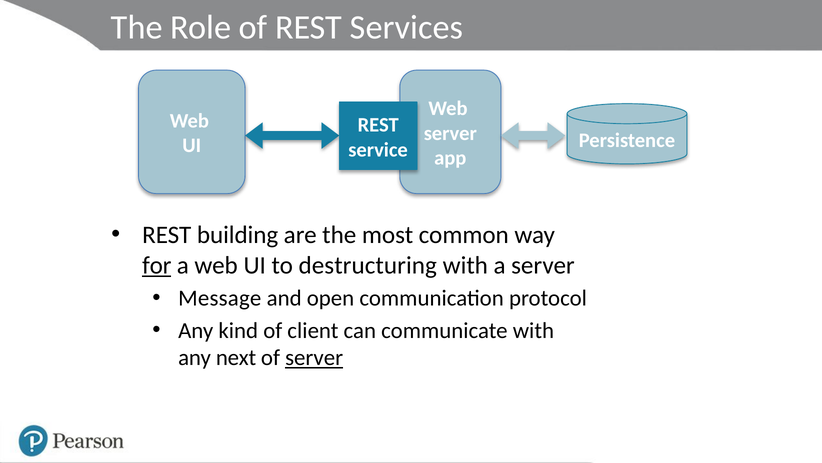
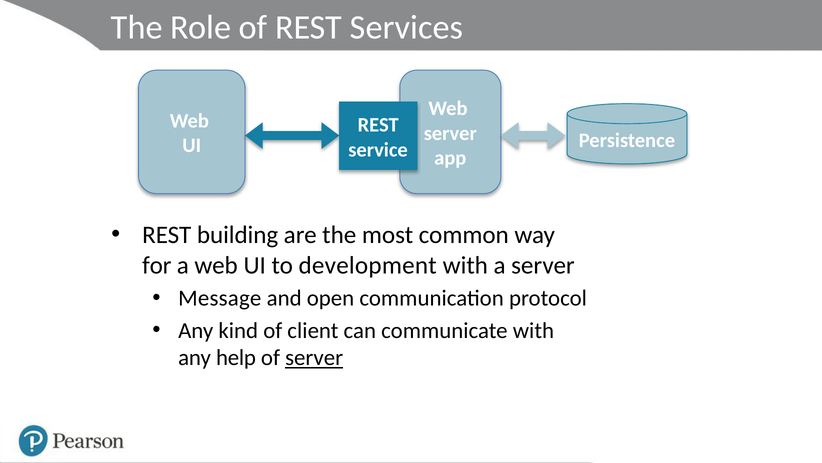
for underline: present -> none (157, 265)
destructuring: destructuring -> development (368, 265)
next: next -> help (236, 357)
